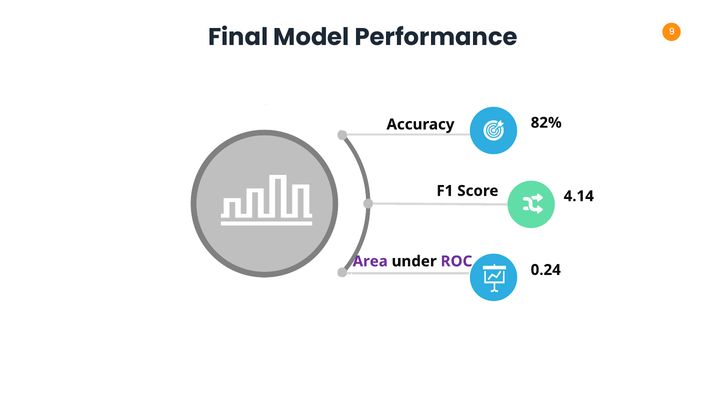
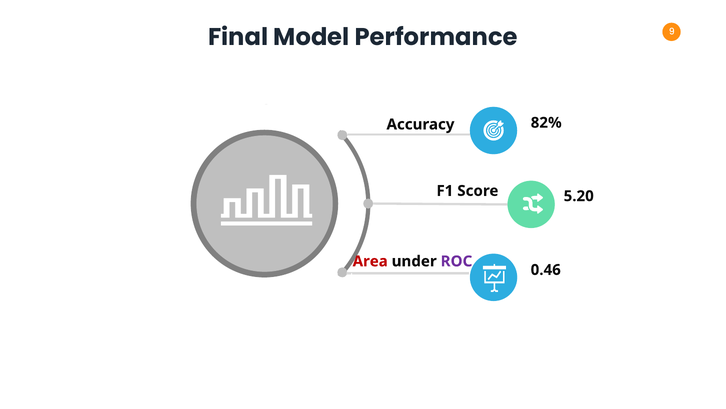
4.14: 4.14 -> 5.20 (579, 196)
Area colour: purple -> red (370, 261)
0.24: 0.24 -> 0.46 (546, 270)
